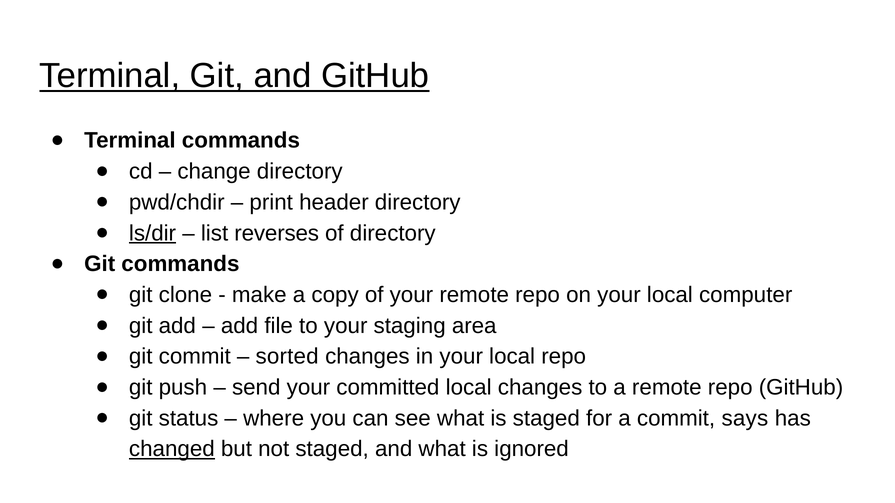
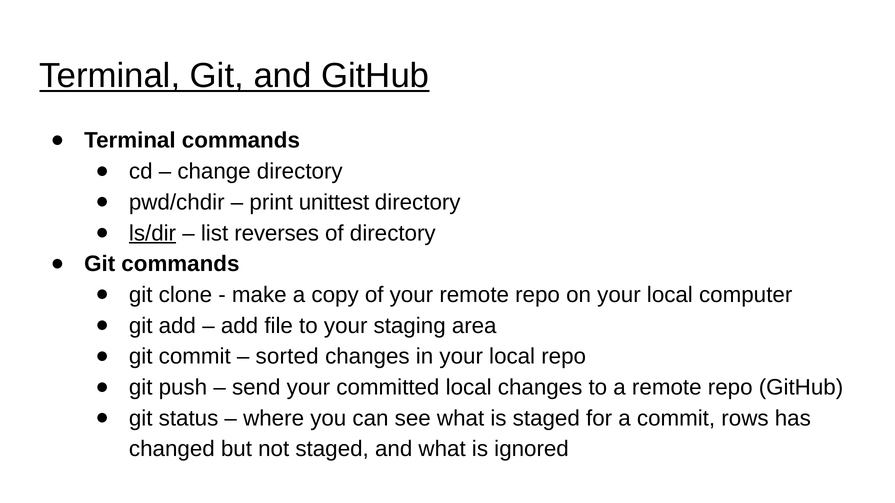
header: header -> unittest (334, 202)
says: says -> rows (745, 419)
changed underline: present -> none (172, 449)
